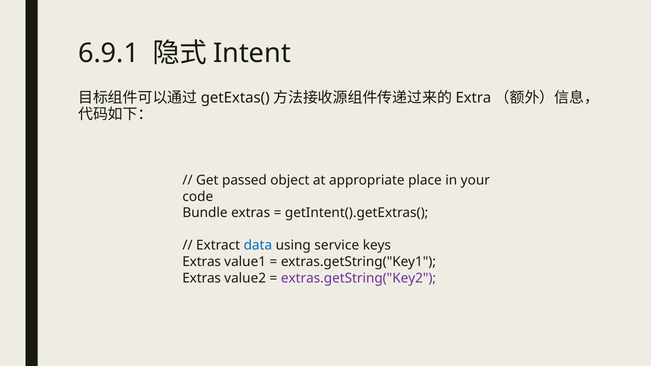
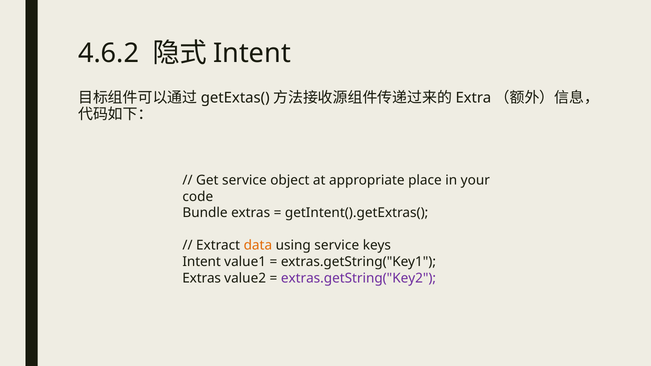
6.9.1: 6.9.1 -> 4.6.2 (109, 53)
Get passed: passed -> service (244, 180)
data colour: blue -> orange (258, 246)
Extras: Extras -> Intent (202, 262)
